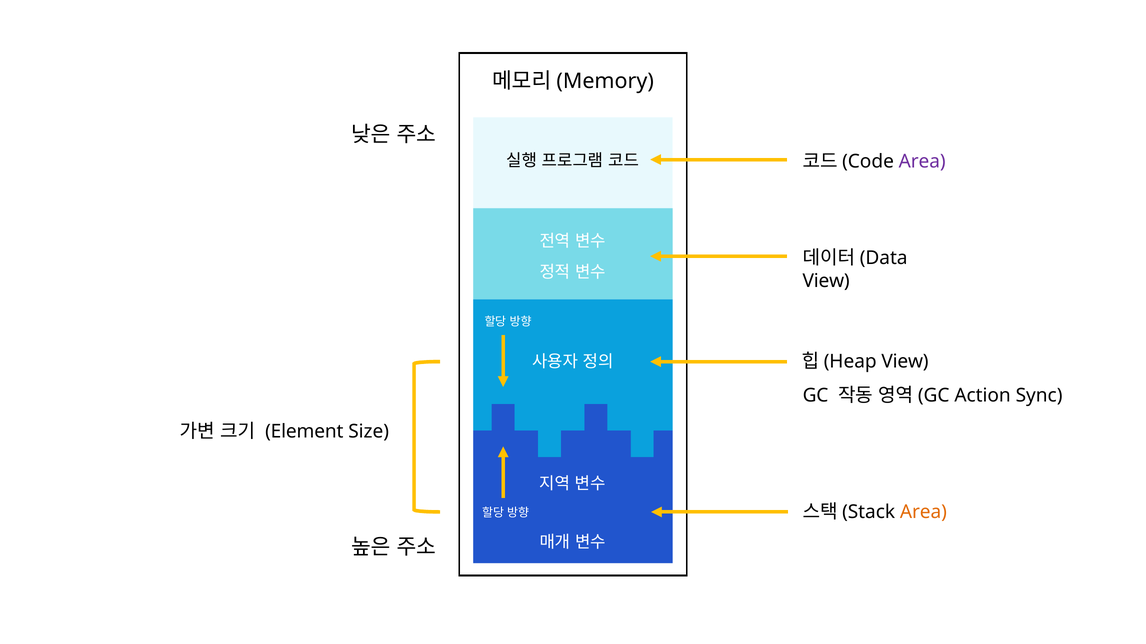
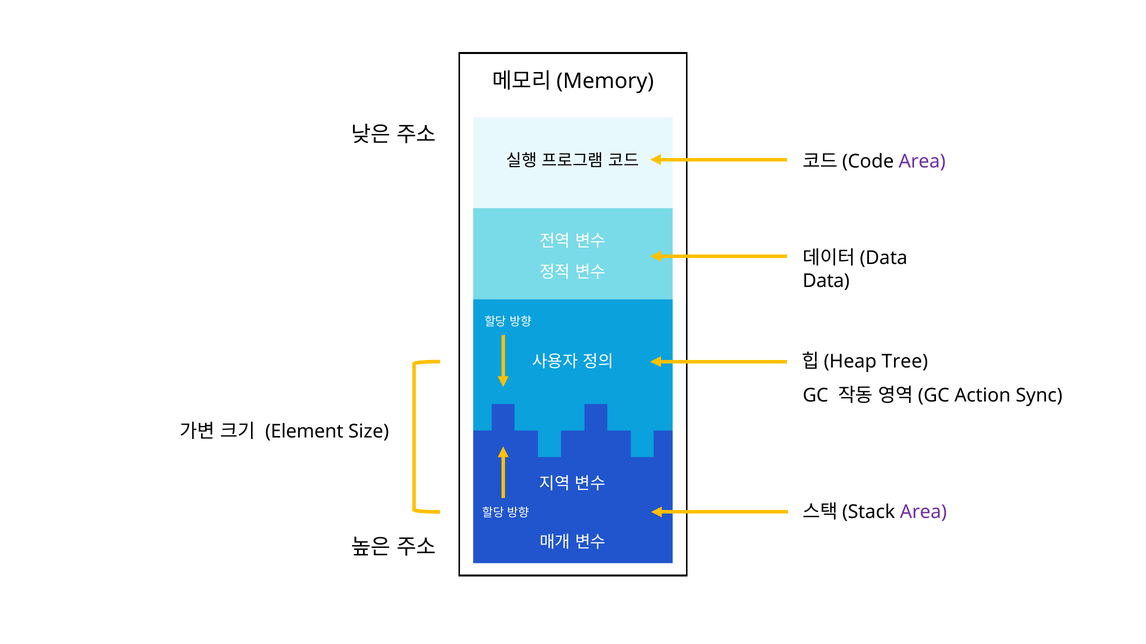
View: View -> Data (826, 281)
View: View -> Tree (905, 362)
Area colour: orange -> purple (923, 512)
